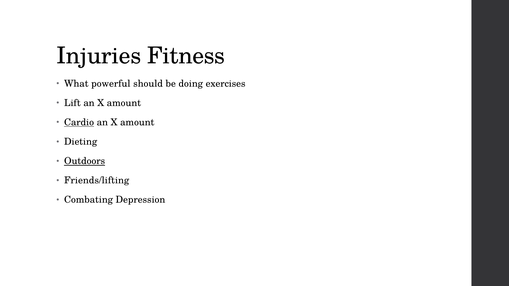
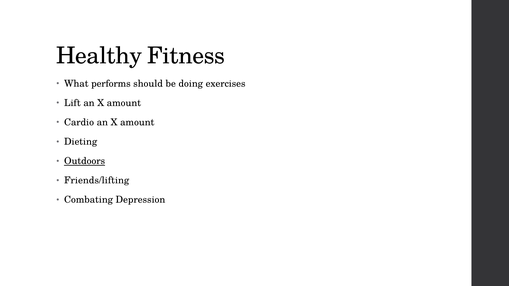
Injuries: Injuries -> Healthy (99, 56)
powerful: powerful -> performs (111, 84)
Cardio underline: present -> none (79, 123)
